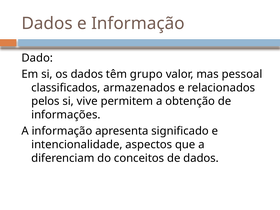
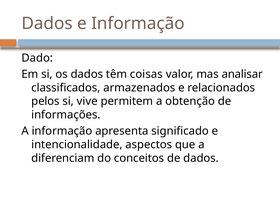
grupo: grupo -> coisas (146, 74)
pessoal: pessoal -> analisar (242, 74)
